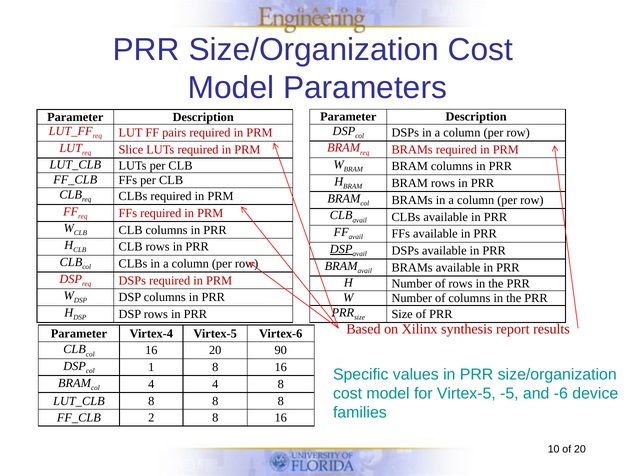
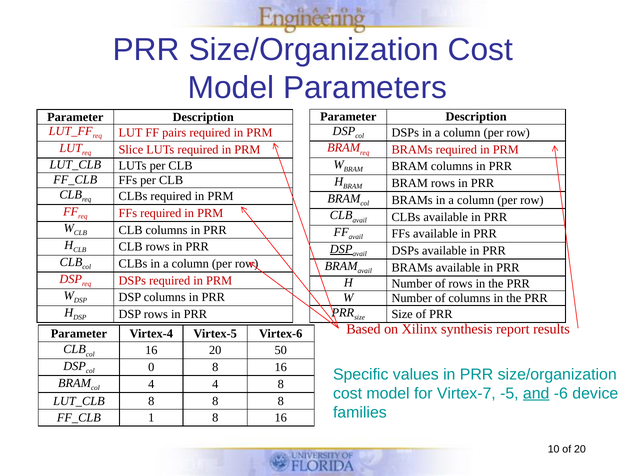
90: 90 -> 50 (281, 351)
1: 1 -> 0 (151, 367)
for Virtex-5: Virtex-5 -> Virtex-7 (466, 394)
and underline: none -> present (536, 394)
2: 2 -> 1 (151, 418)
